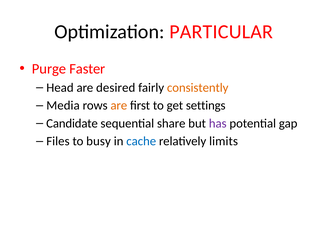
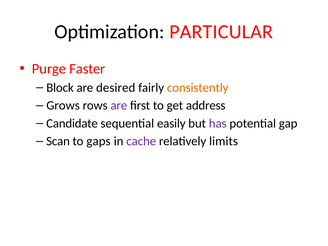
Head: Head -> Block (60, 88)
Media: Media -> Grows (63, 106)
are colour: orange -> purple (119, 106)
settings: settings -> address (206, 106)
share: share -> easily (171, 123)
Files: Files -> Scan (58, 141)
busy: busy -> gaps (99, 141)
cache colour: blue -> purple (141, 141)
